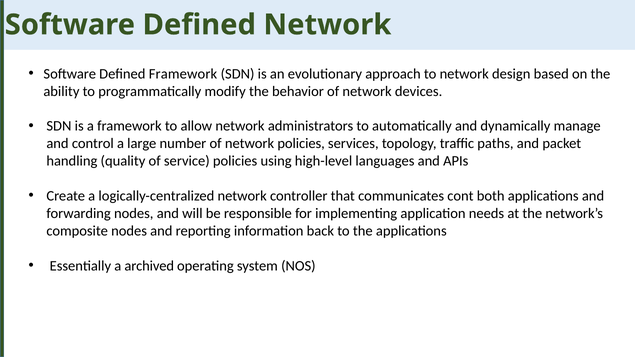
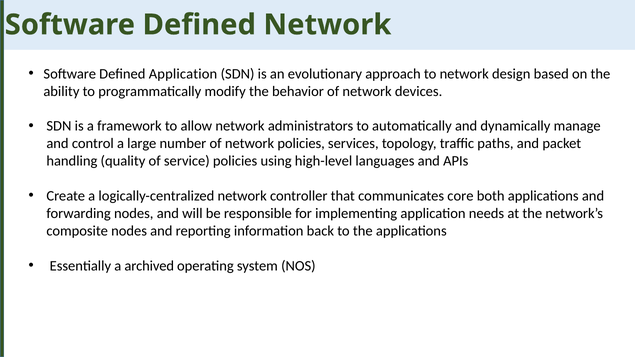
Defined Framework: Framework -> Application (183, 74)
cont: cont -> core (460, 196)
